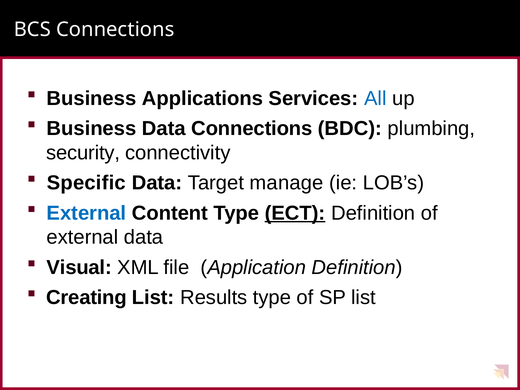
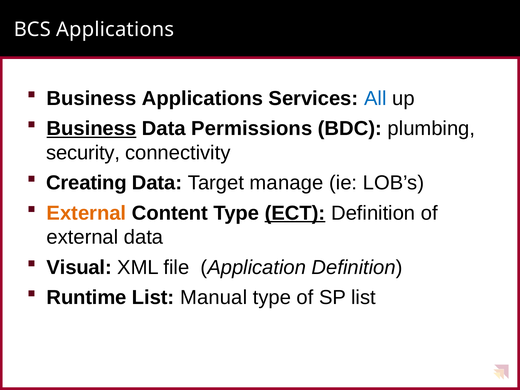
BCS Connections: Connections -> Applications (115, 30)
Business underline: none -> present (91, 129)
Data Connections: Connections -> Permissions (252, 129)
Specific: Specific -> Creating (87, 183)
External colour: blue -> orange (86, 213)
Creating: Creating -> Runtime (87, 297)
Results: Results -> Manual (214, 297)
